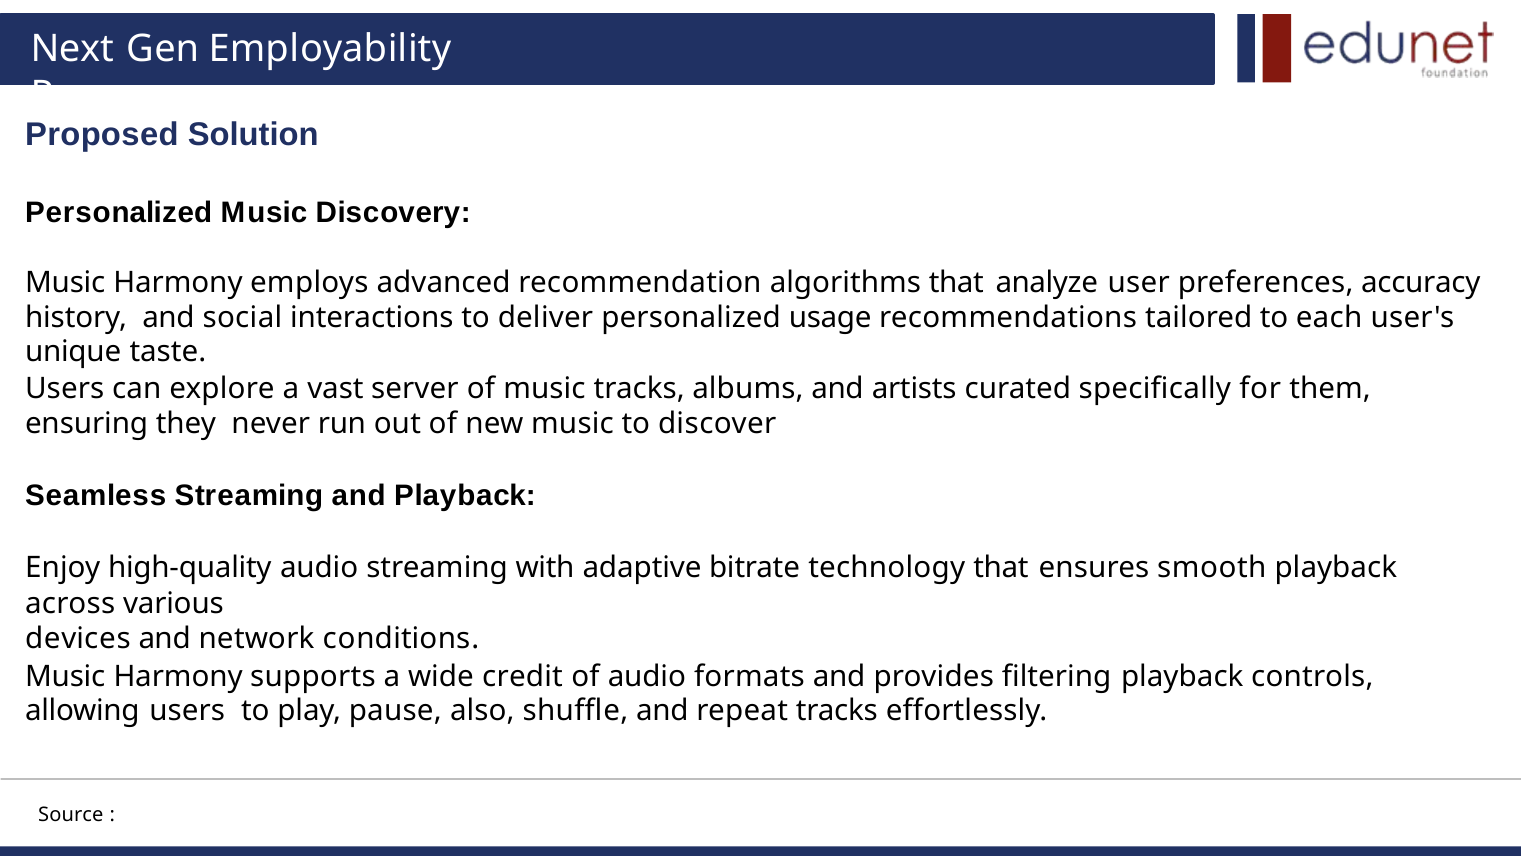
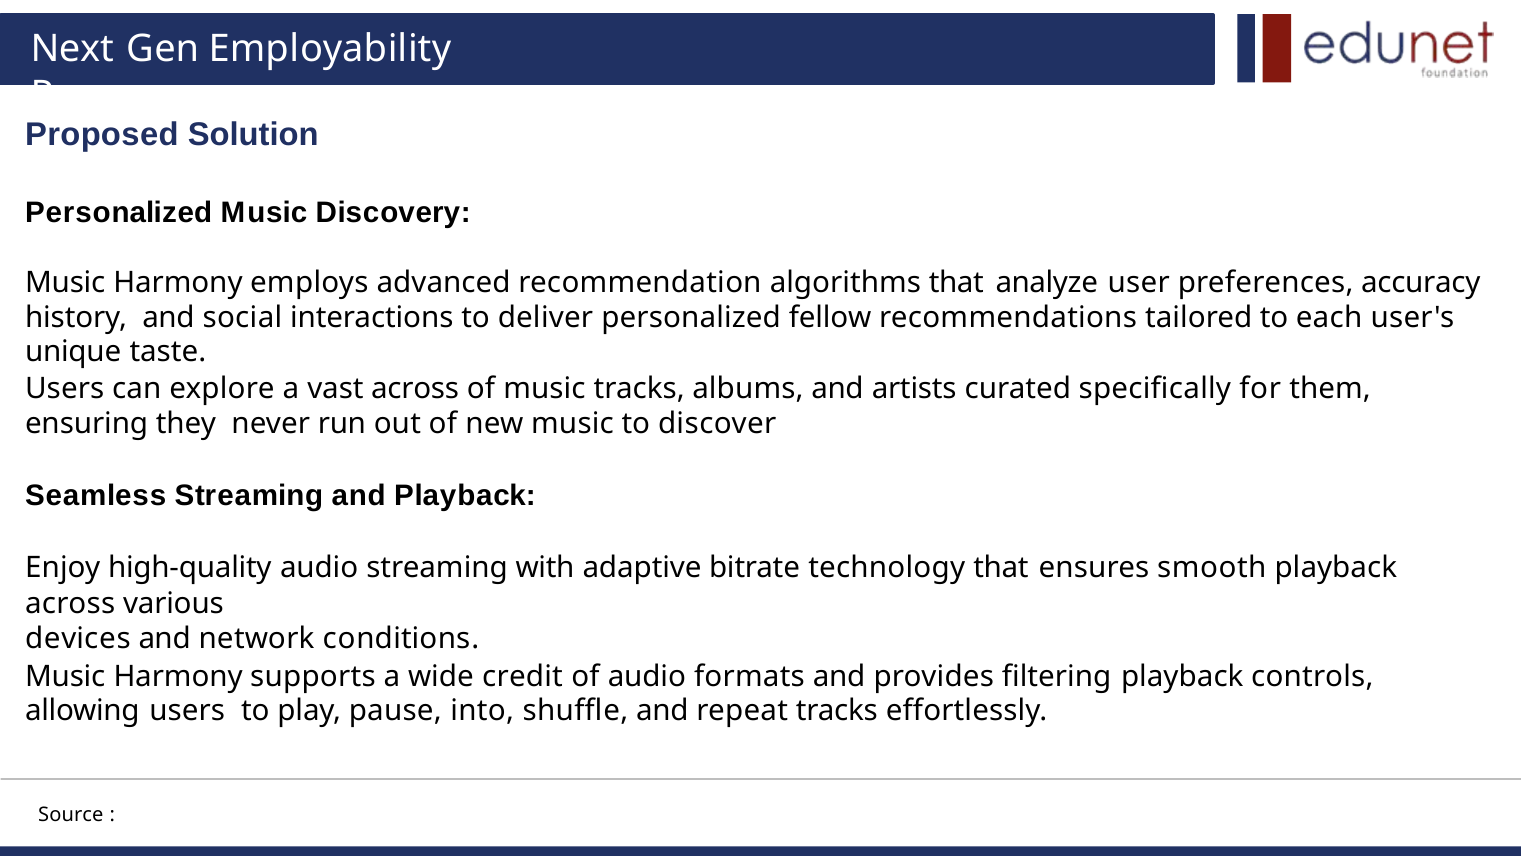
usage: usage -> fellow (830, 317)
vast server: server -> across (415, 389)
also: also -> into (482, 711)
